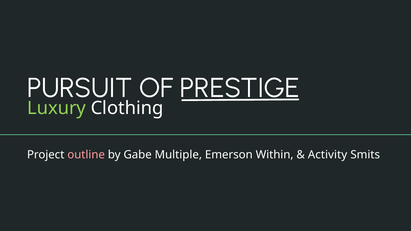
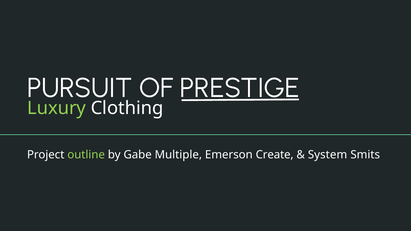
outline colour: pink -> light green (86, 155)
Within: Within -> Create (275, 155)
Activity: Activity -> System (328, 155)
